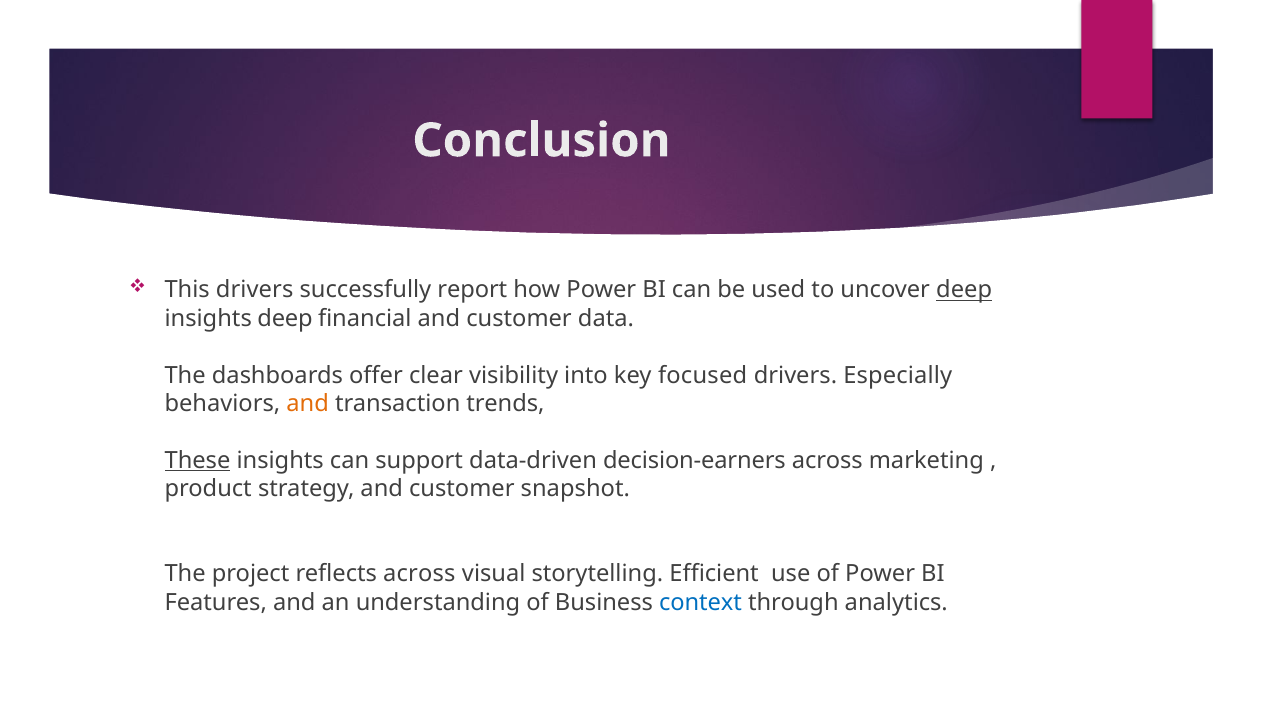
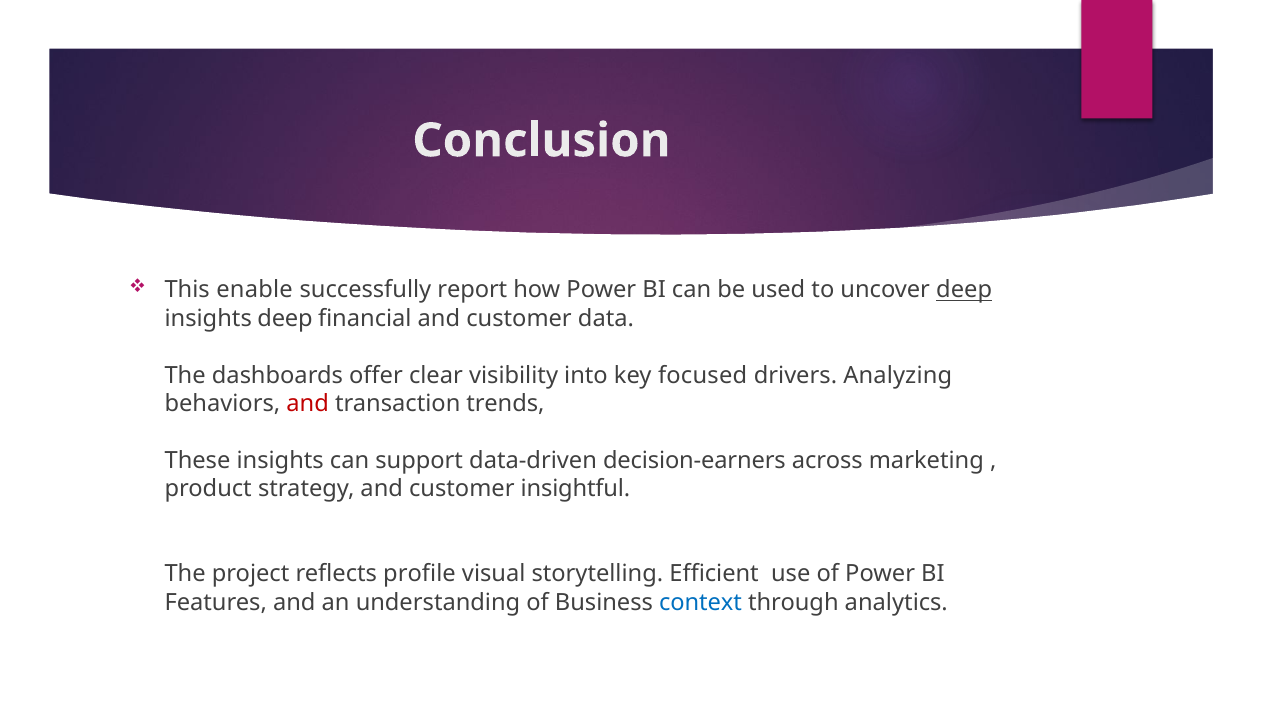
This drivers: drivers -> enable (255, 290)
Especially: Especially -> Analyzing (898, 376)
and colour: orange -> red (308, 404)
These underline: present -> none (198, 461)
snapshot: snapshot -> insightful (575, 489)
reflects across: across -> profile (419, 574)
